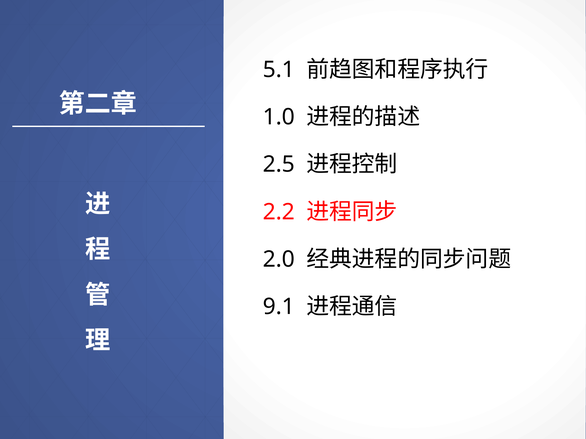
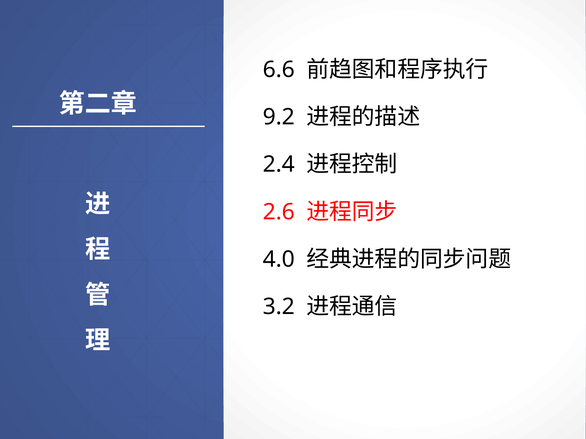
5.1: 5.1 -> 6.6 (279, 70)
1.0: 1.0 -> 9.2 (279, 117)
2.5: 2.5 -> 2.4 (279, 165)
2.2: 2.2 -> 2.6 (279, 212)
2.0: 2.0 -> 4.0 (279, 260)
9.1: 9.1 -> 3.2 (279, 307)
